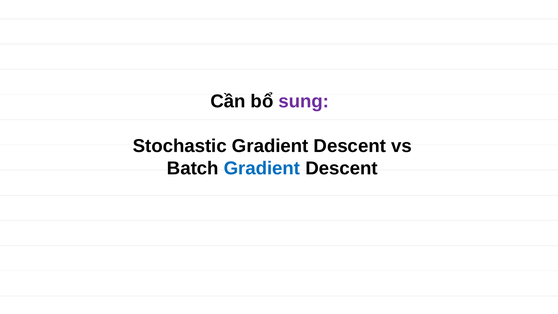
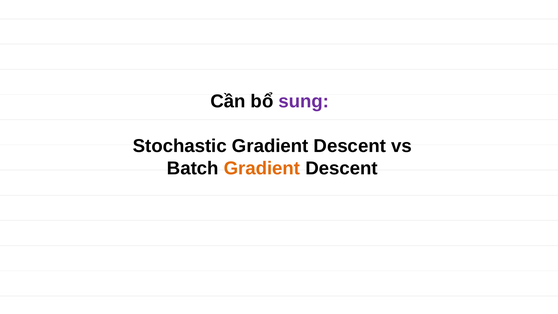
Gradient colour: blue -> orange (262, 168)
